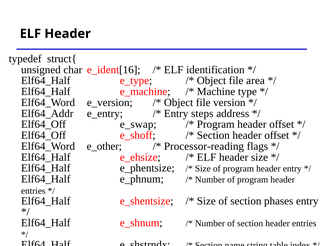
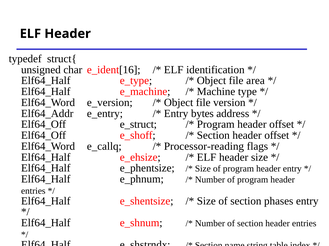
steps: steps -> bytes (202, 114)
e_swap: e_swap -> e_struct (138, 125)
e_other: e_other -> e_callq (104, 147)
